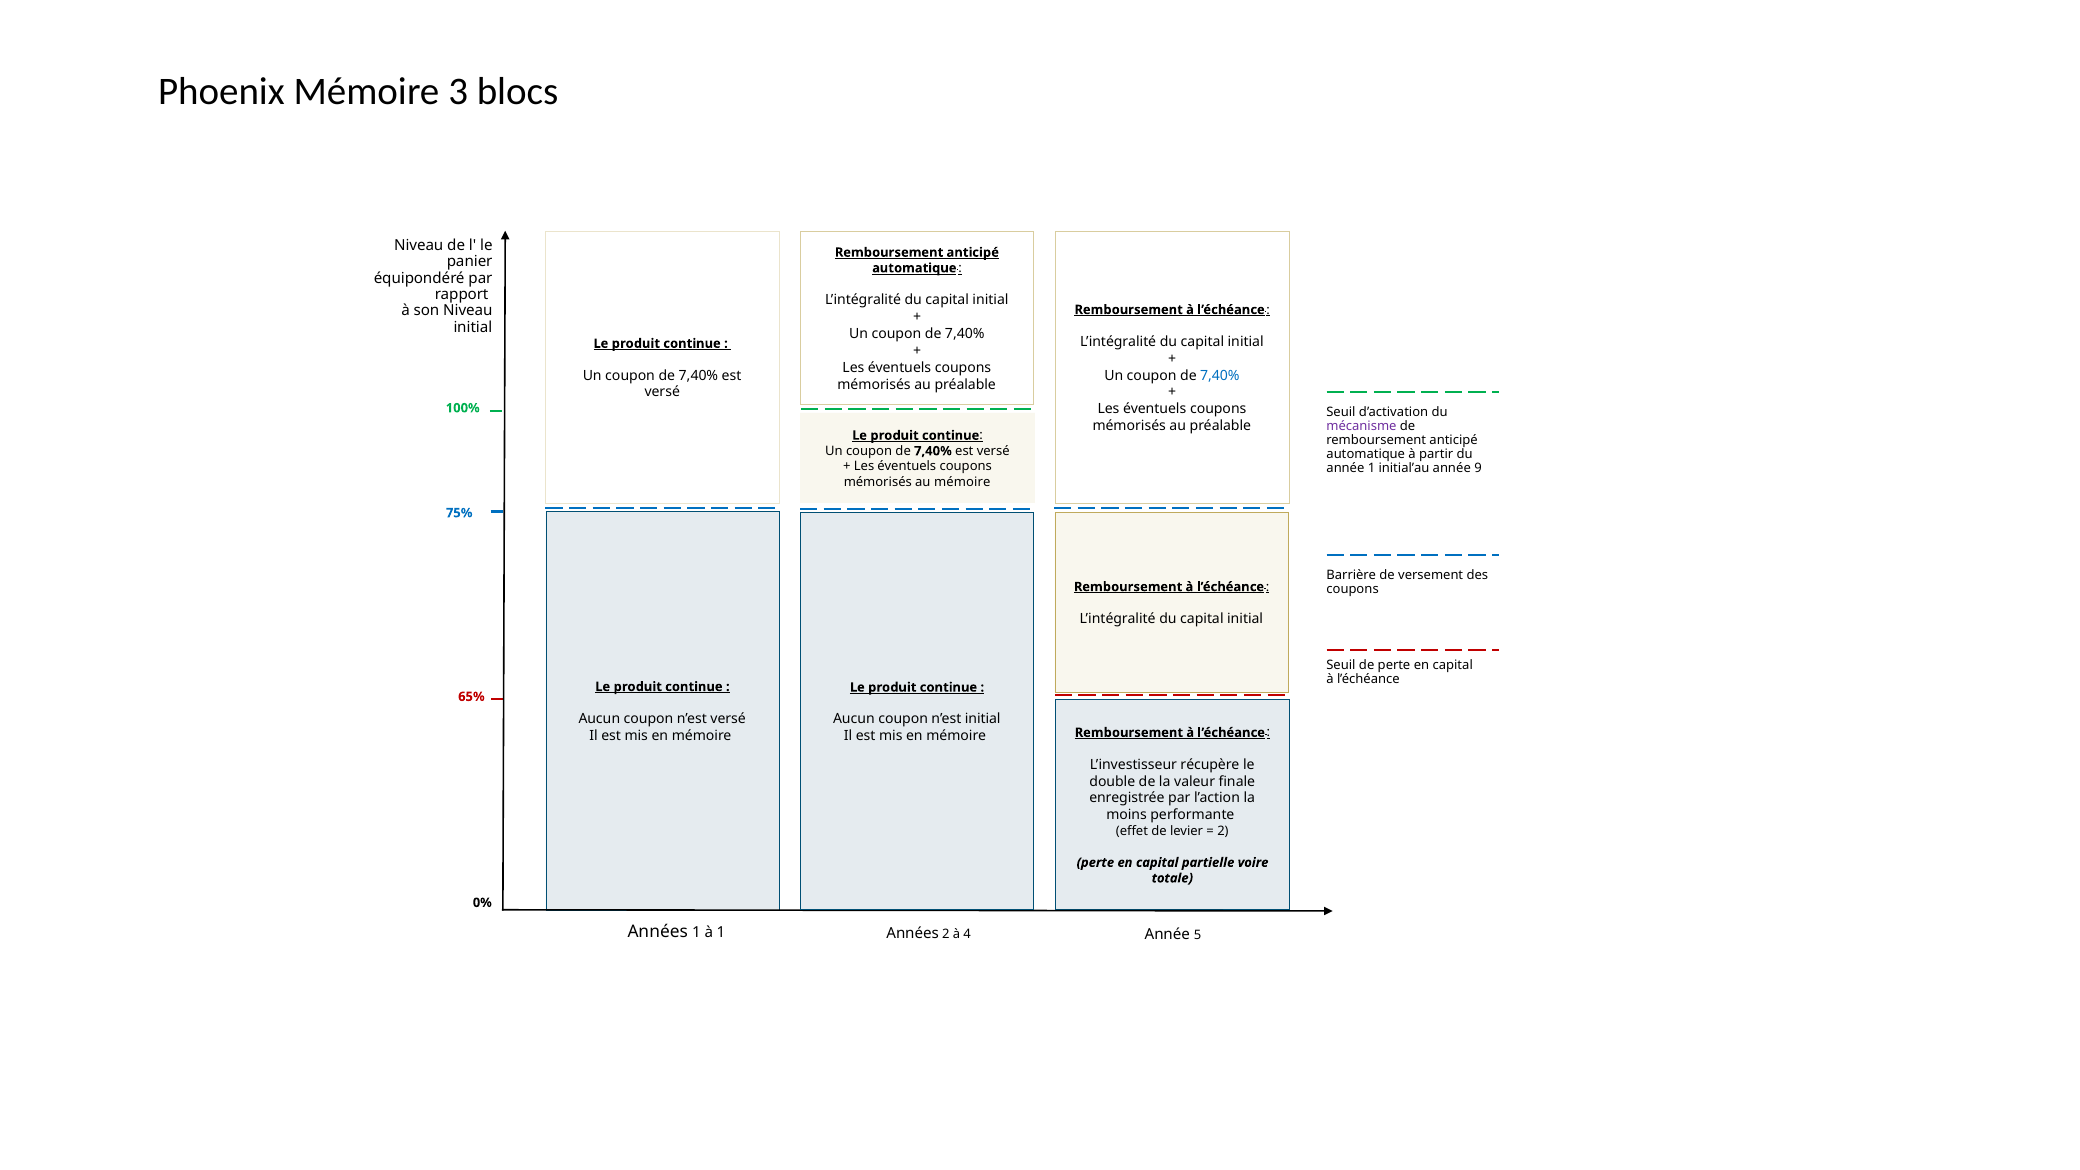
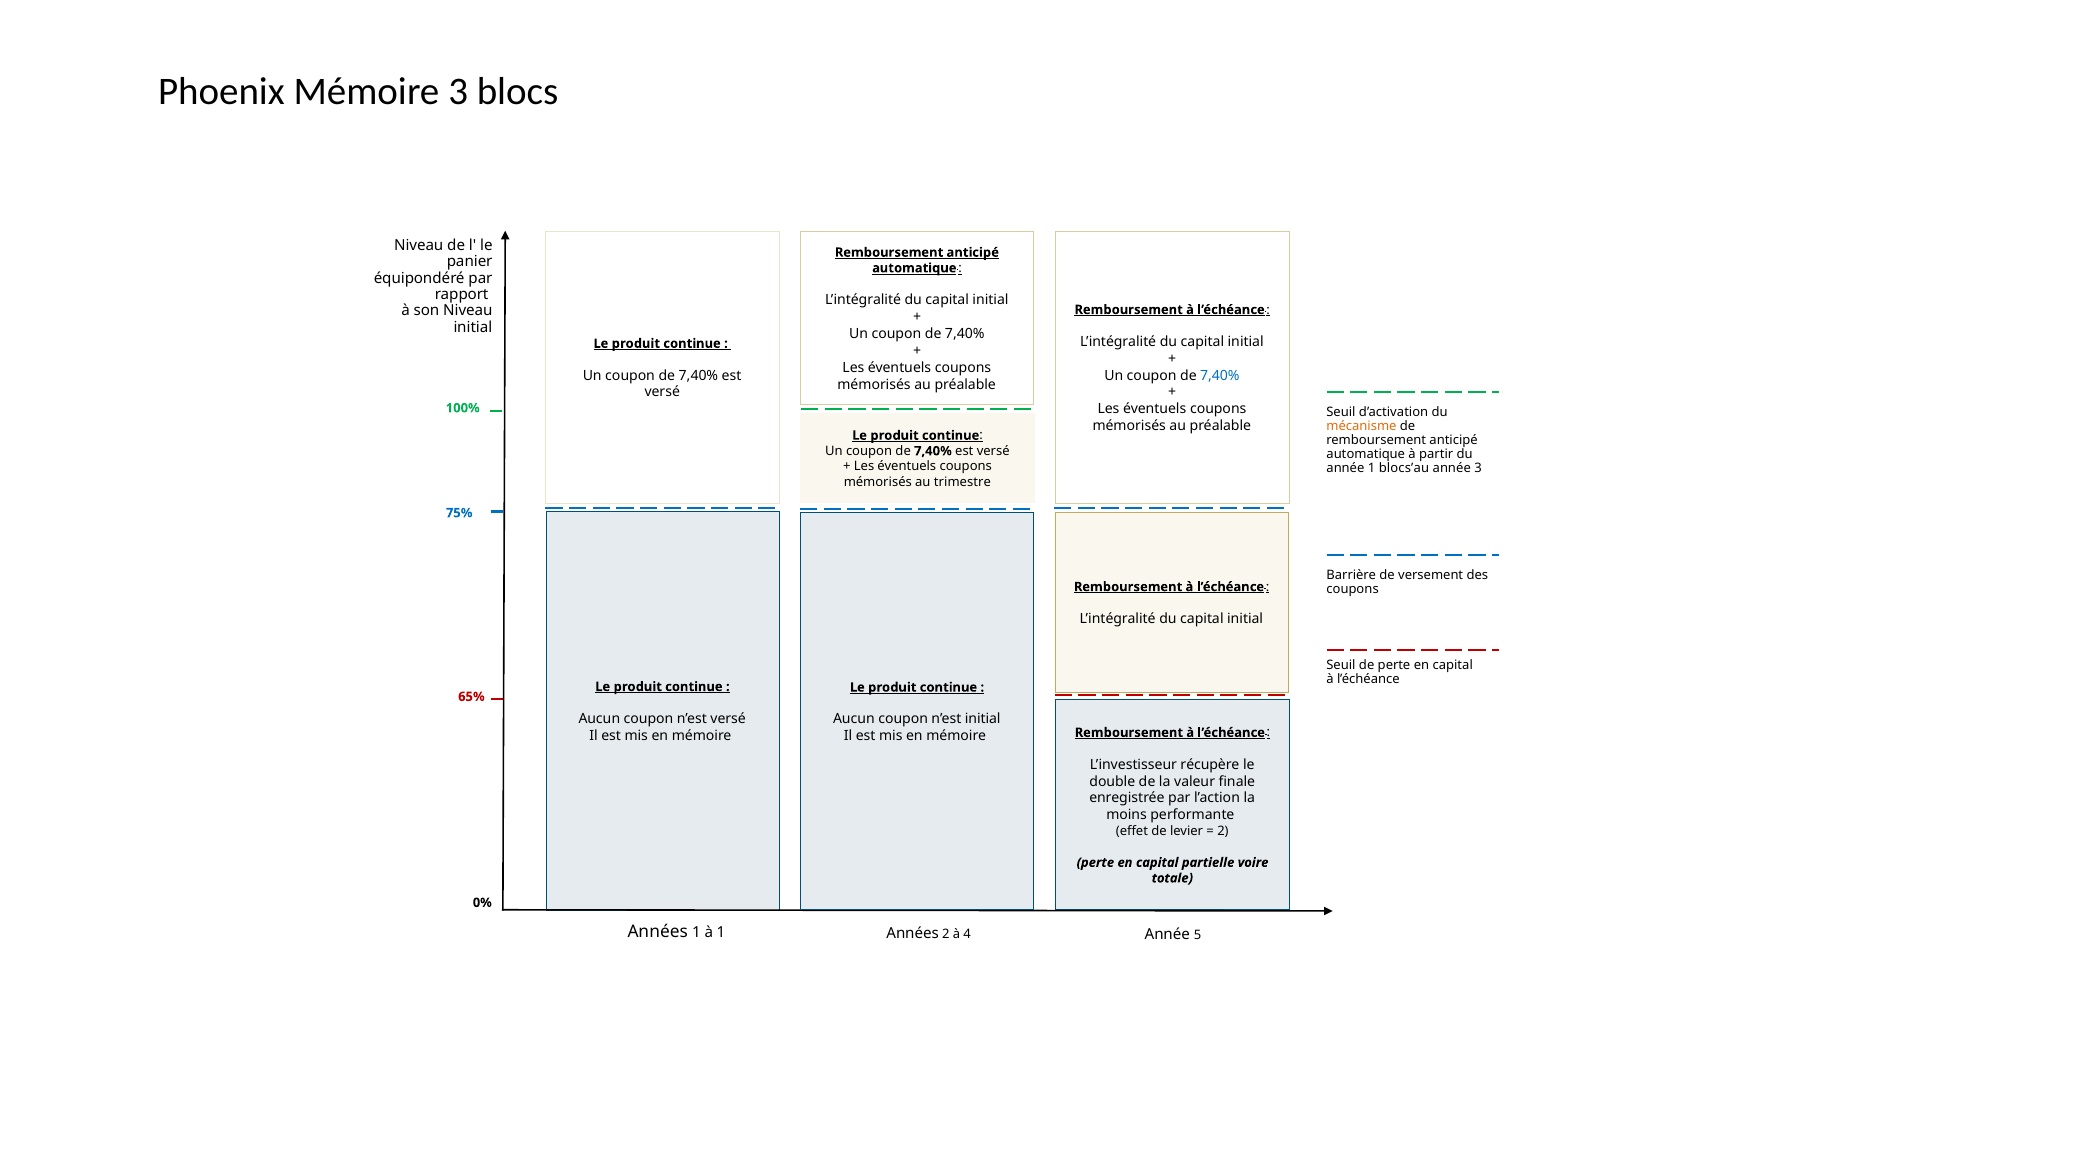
mécanisme colour: purple -> orange (1361, 426)
initial’au: initial’au -> blocs’au (1404, 468)
année 9: 9 -> 3 (1478, 468)
au mémoire: mémoire -> trimestre (962, 482)
